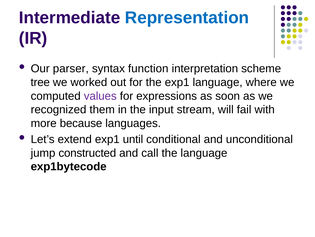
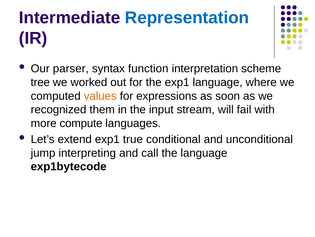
values colour: purple -> orange (100, 96)
because: because -> compute (81, 123)
until: until -> true (133, 139)
constructed: constructed -> interpreting (87, 153)
